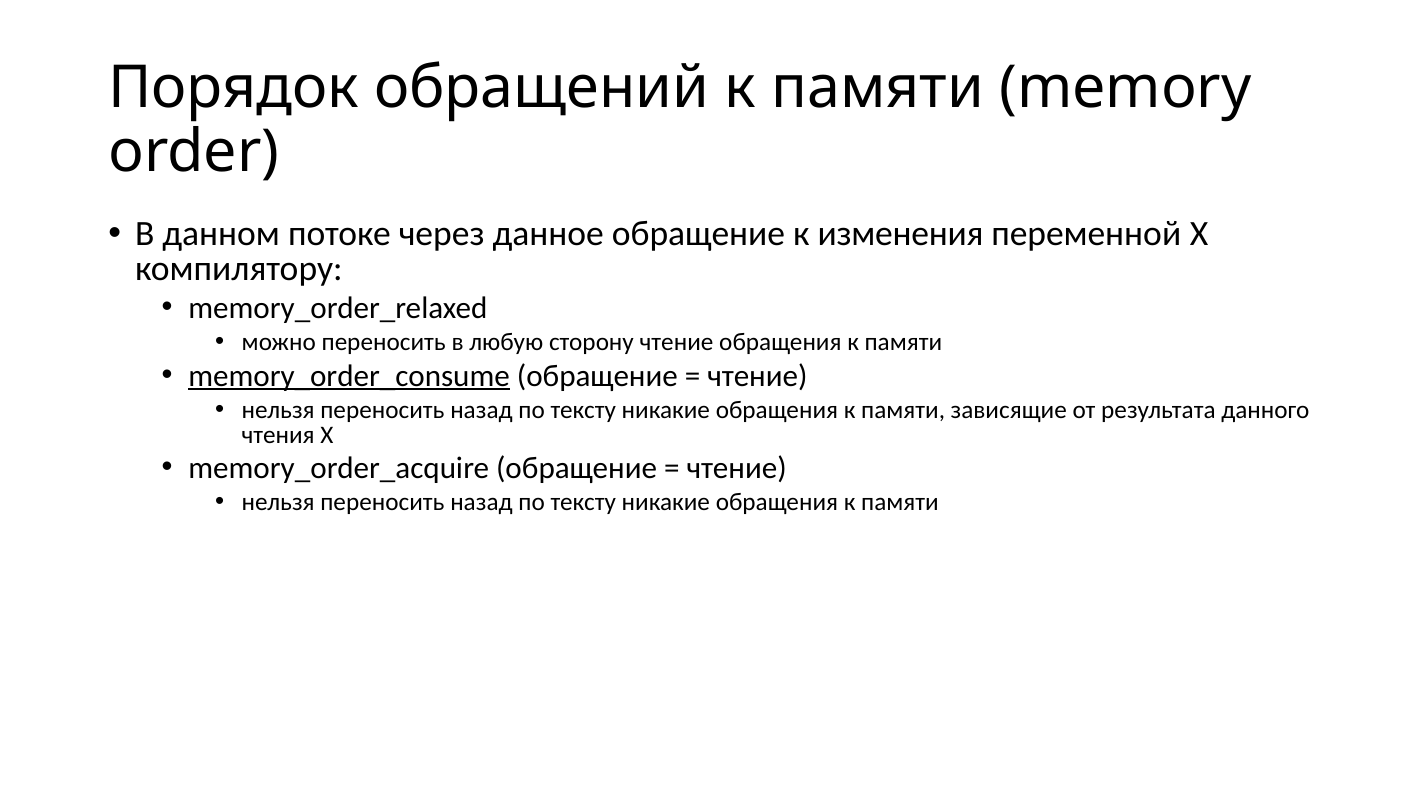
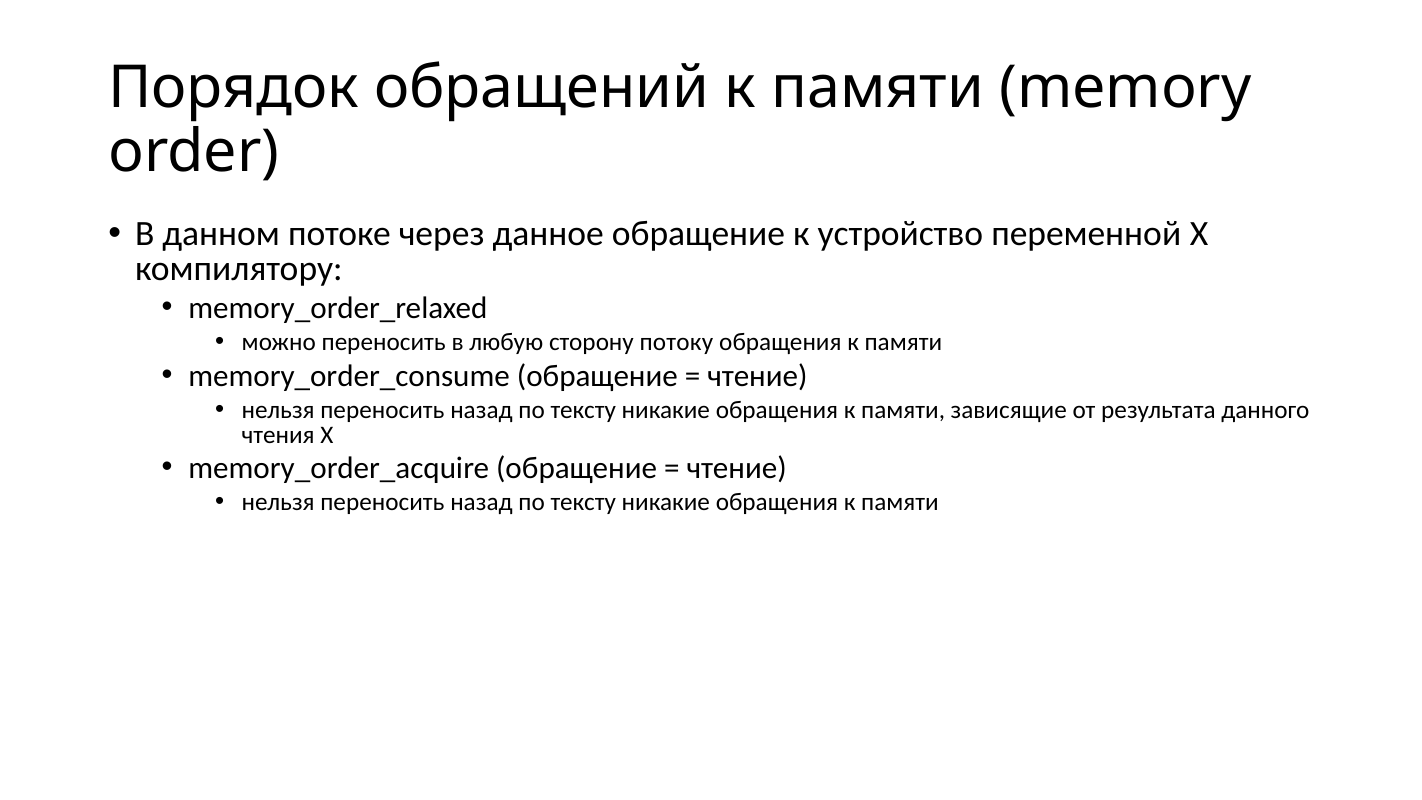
изменения: изменения -> устройство (900, 234)
сторону чтение: чтение -> потоку (676, 342)
memory_order_consume underline: present -> none (349, 376)
